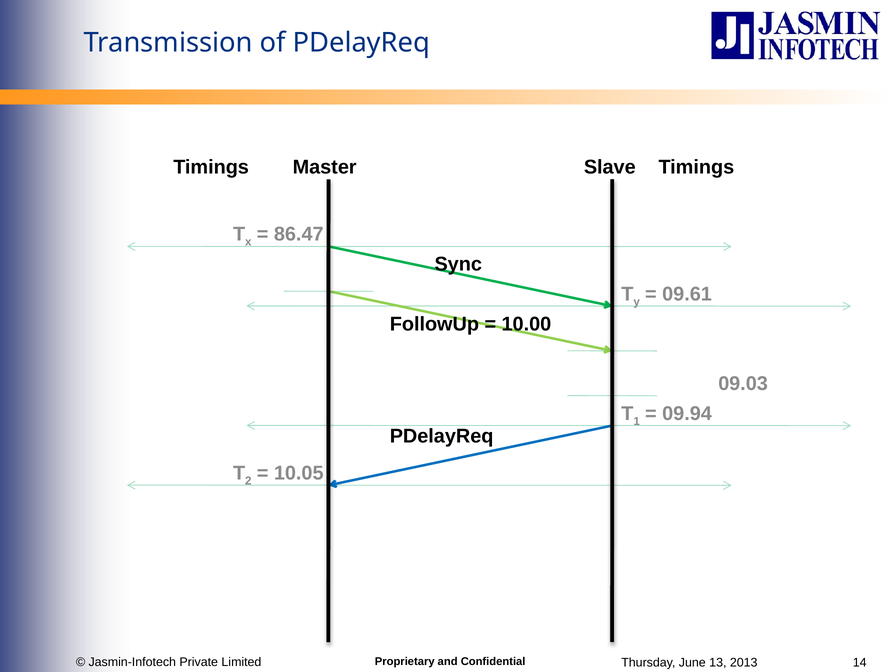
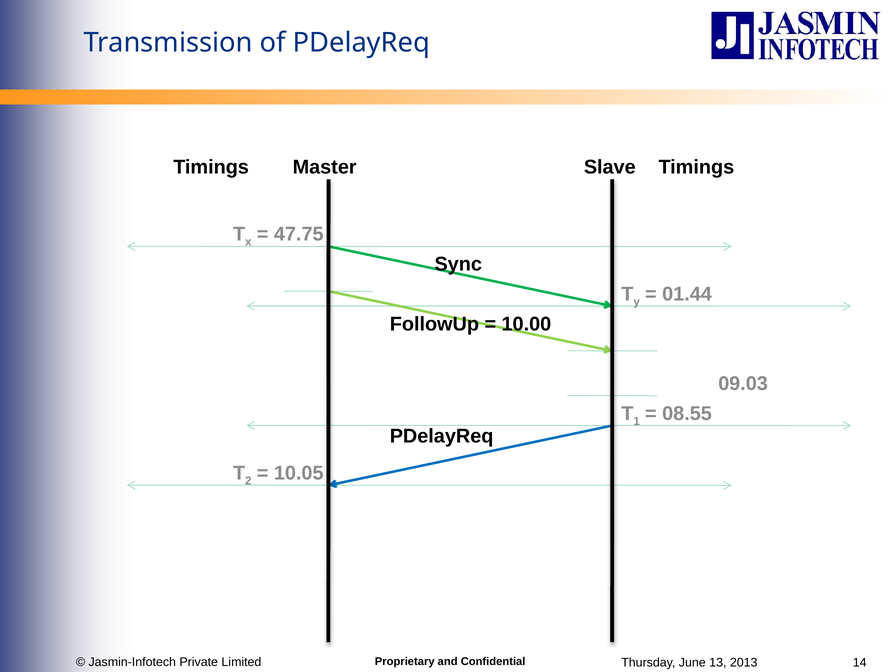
86.47: 86.47 -> 47.75 (299, 234)
09.61: 09.61 -> 01.44 (687, 294)
09.94: 09.94 -> 08.55 (687, 414)
